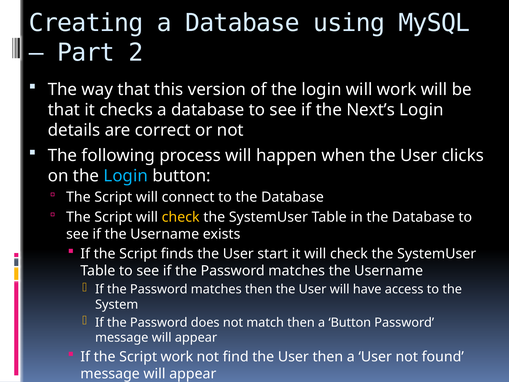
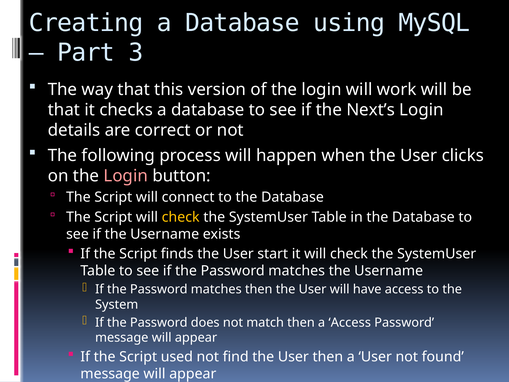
2: 2 -> 3 (136, 53)
Login colour: light blue -> pink (126, 176)
a Button: Button -> Access (350, 322)
Script work: work -> used (177, 357)
